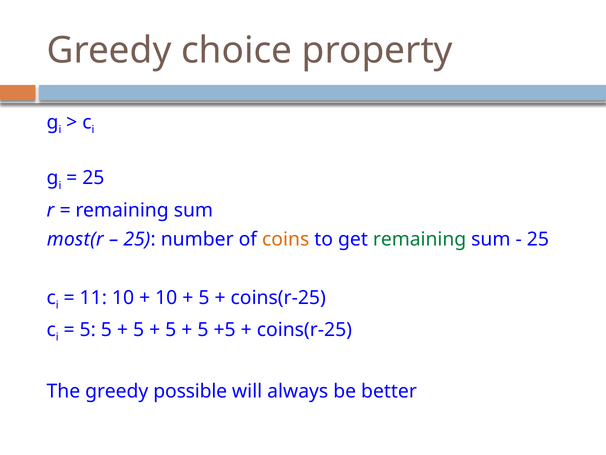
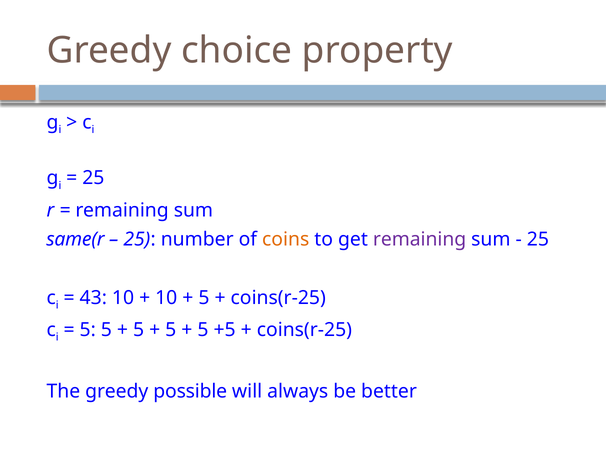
most(r: most(r -> same(r (75, 239)
remaining colour: green -> purple (420, 239)
11: 11 -> 43 (93, 297)
